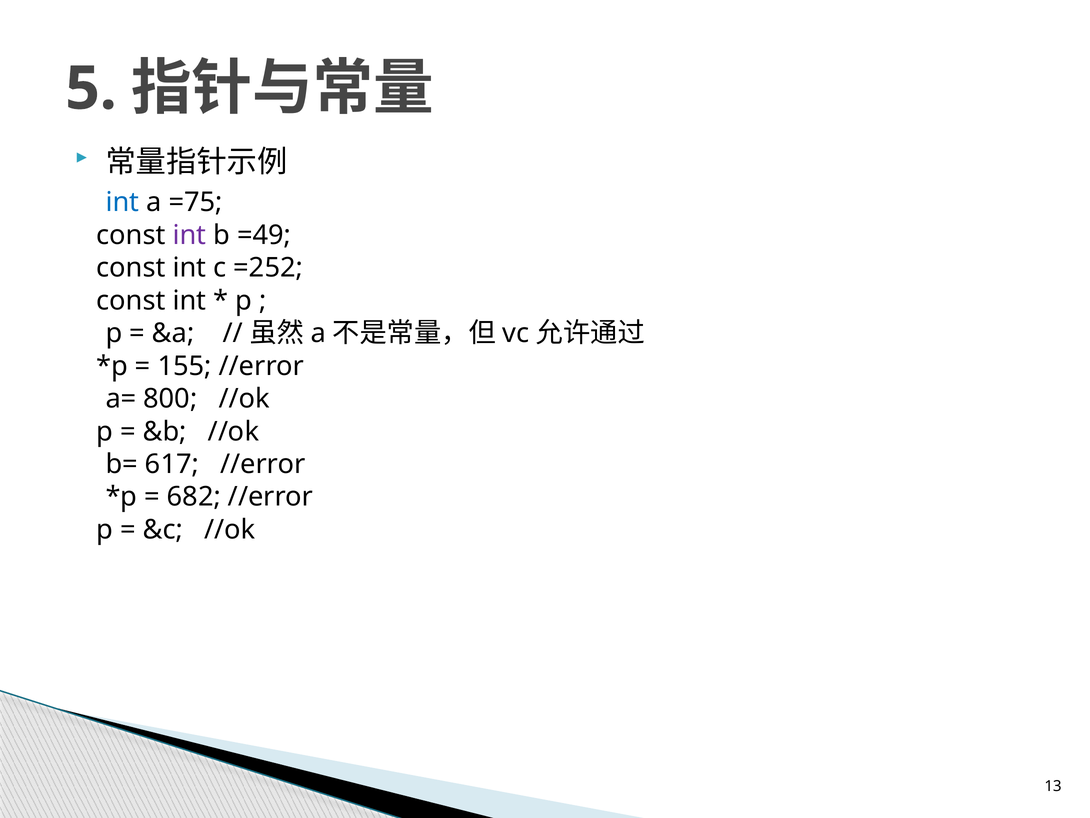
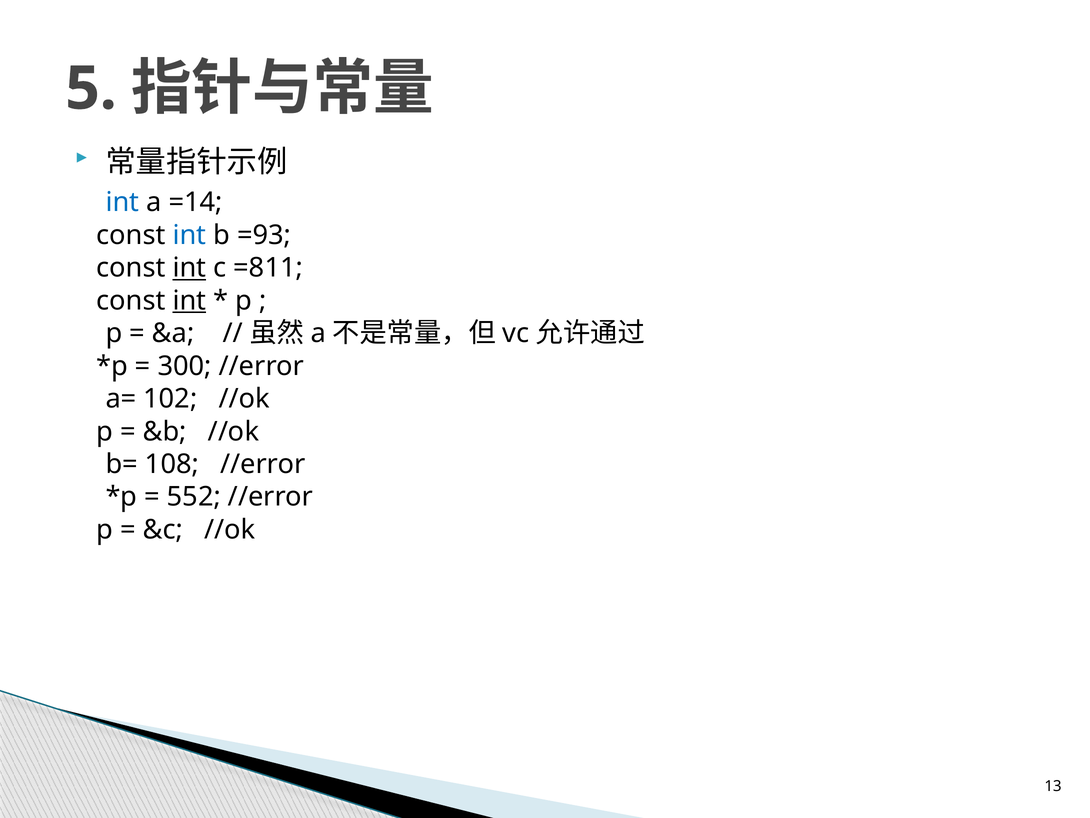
=75: =75 -> =14 (196, 202)
int colour: purple -> blue (189, 235)
=49: =49 -> =93 (264, 235)
int underline: none -> present (189, 268)
=252: =252 -> =811 (268, 268)
int underline: none -> present (189, 300)
155: 155 -> 300 (185, 366)
800: 800 -> 102 (170, 399)
617: 617 -> 108 (172, 464)
682: 682 -> 552 (194, 497)
